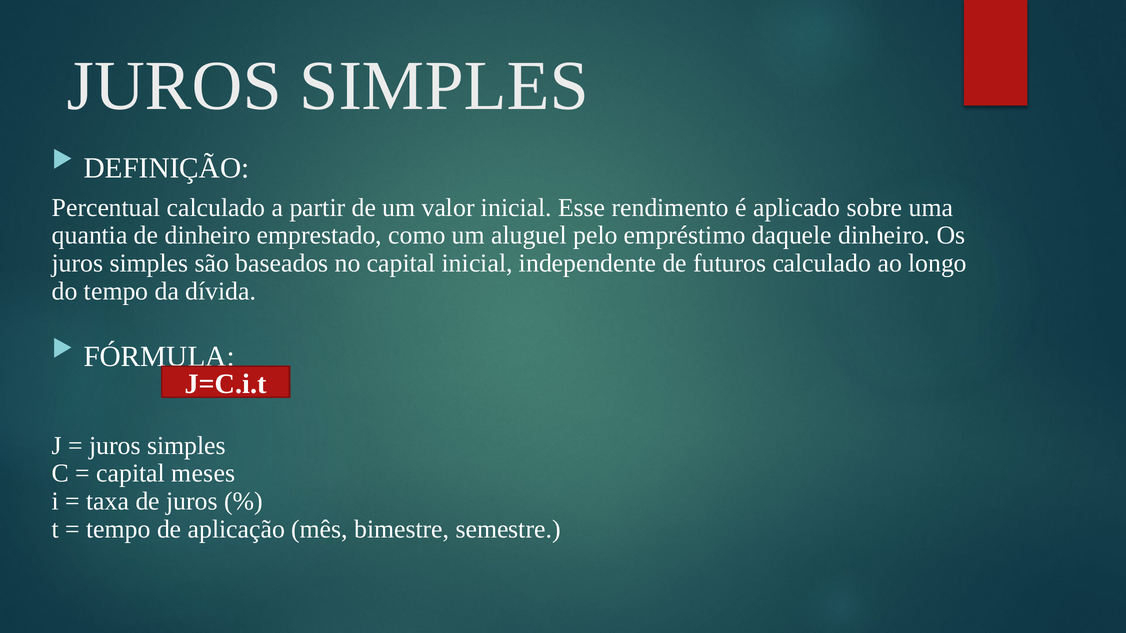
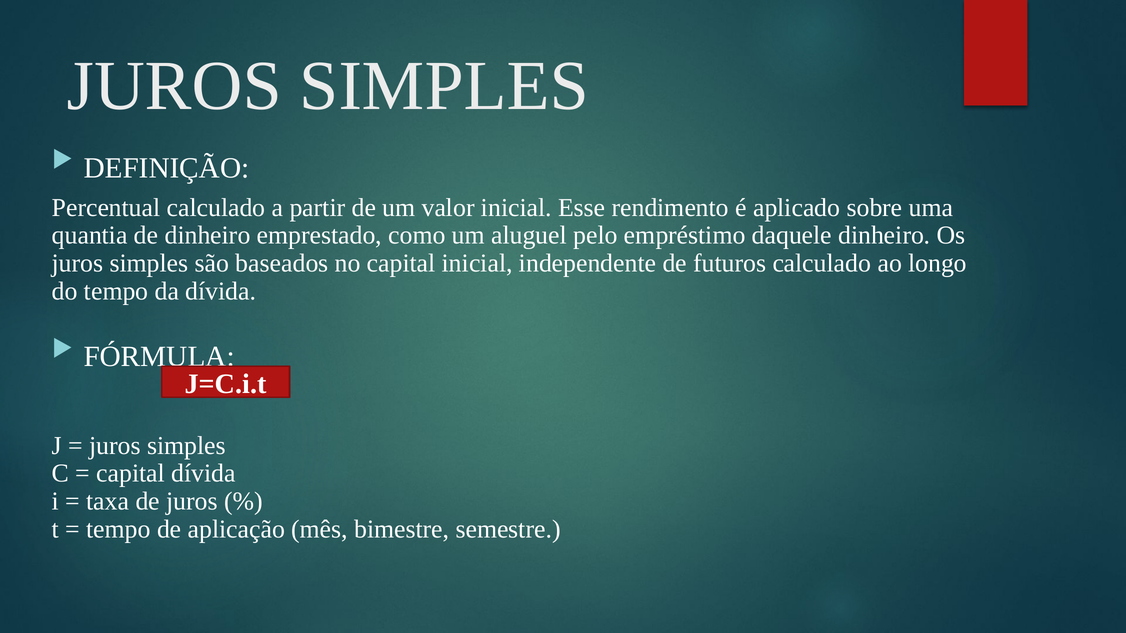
capital meses: meses -> dívida (203, 474)
